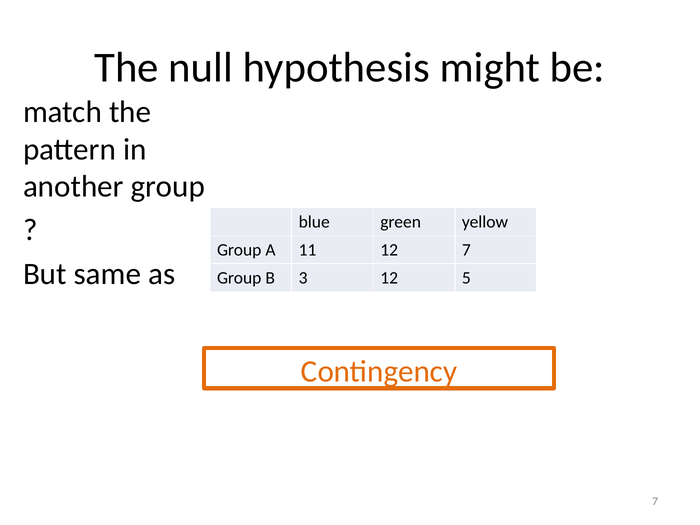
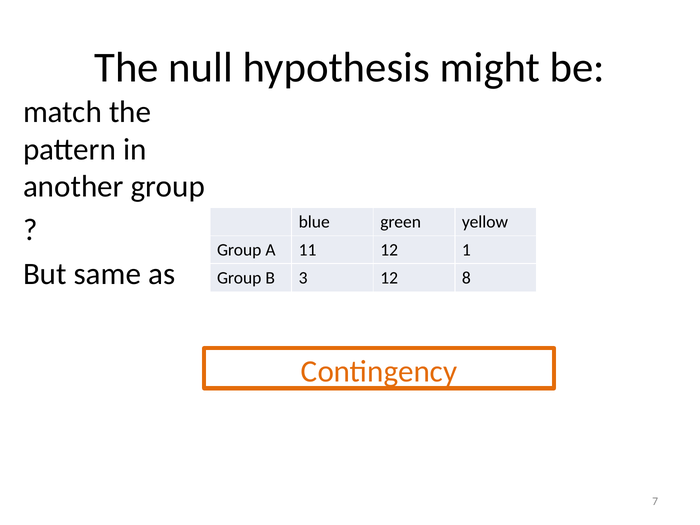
12 7: 7 -> 1 (466, 250)
5: 5 -> 8 (466, 278)
